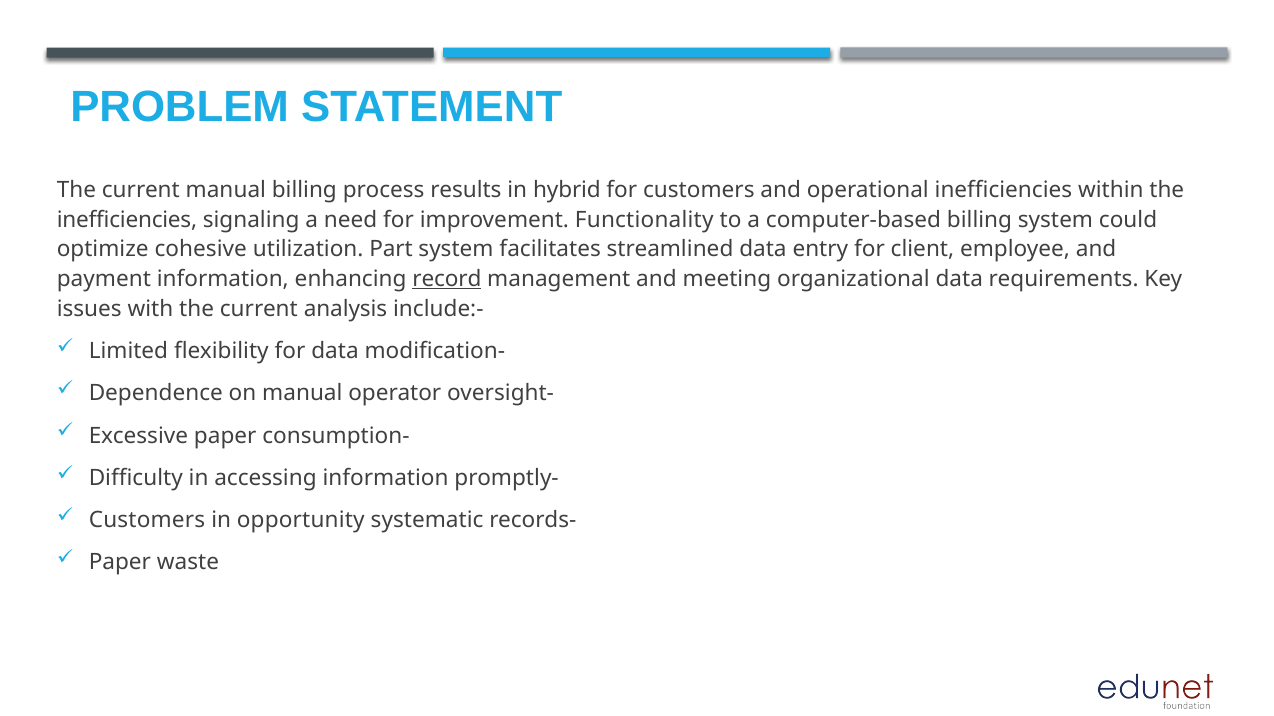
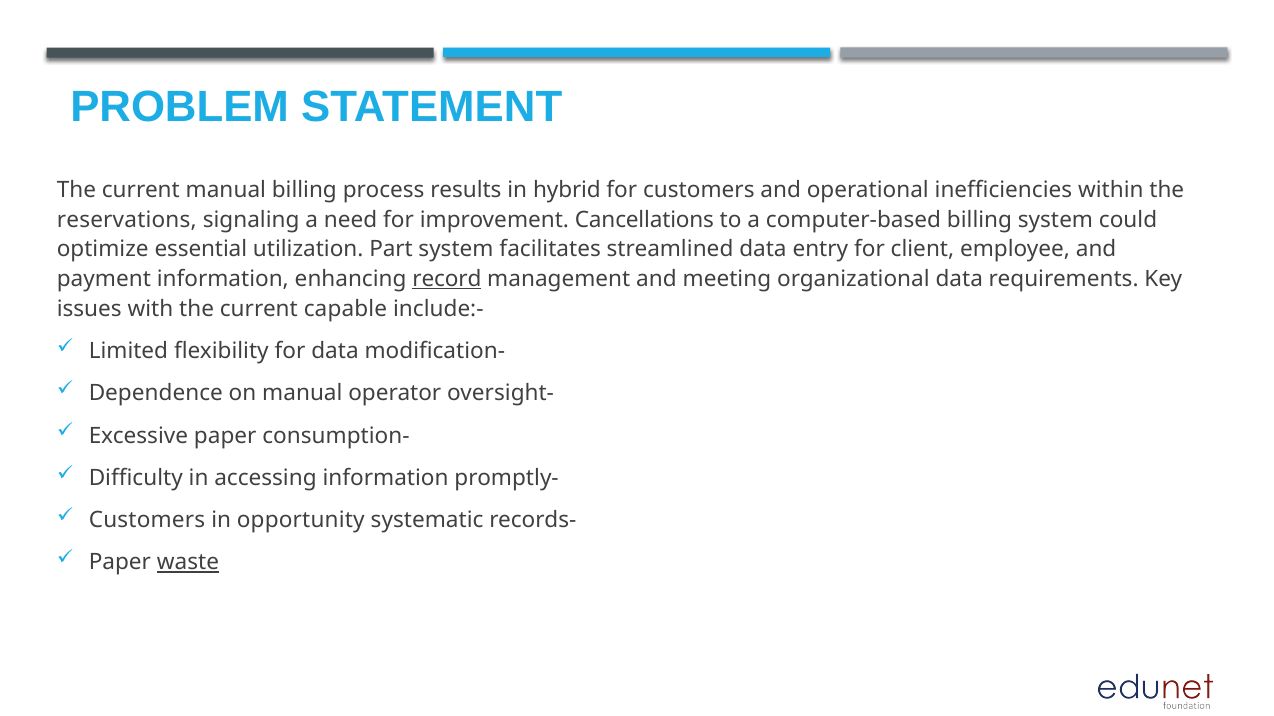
inefficiencies: inefficiencies -> reservations (127, 220)
Functionality: Functionality -> Cancellations (644, 220)
cohesive: cohesive -> essential (201, 250)
analysis: analysis -> capable (345, 309)
waste underline: none -> present (188, 563)
